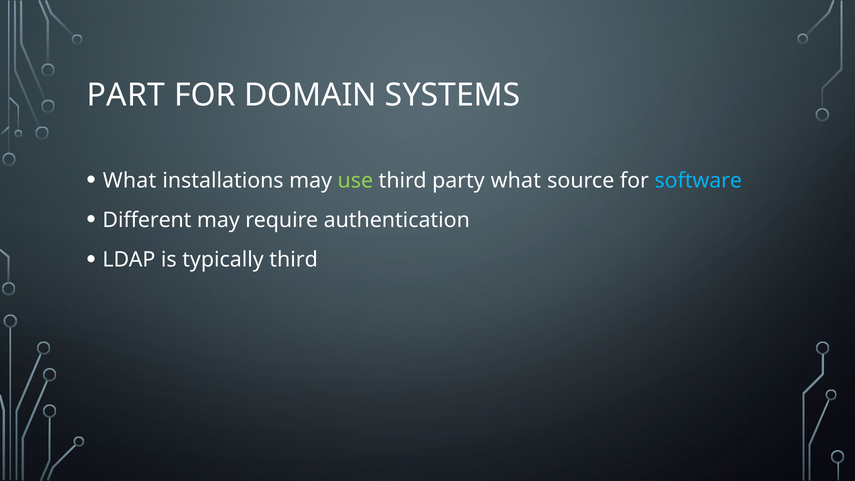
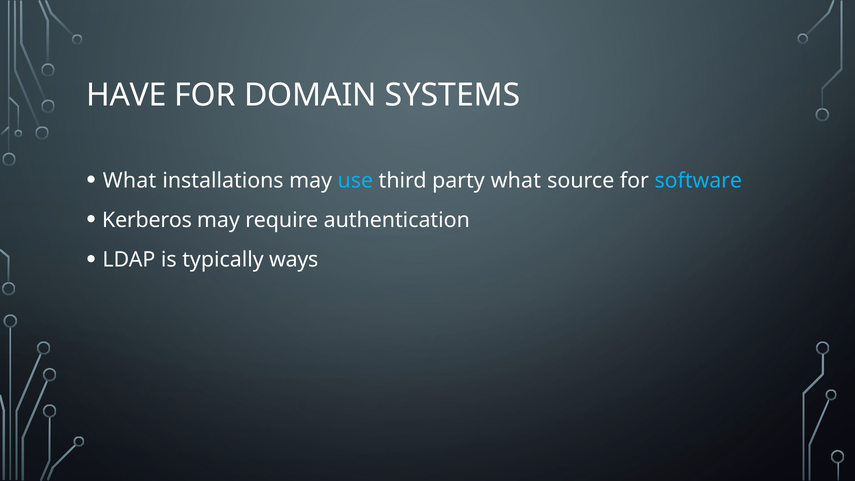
PART: PART -> HAVE (126, 95)
use colour: light green -> light blue (355, 180)
Different: Different -> Kerberos (147, 220)
typically third: third -> ways (294, 260)
